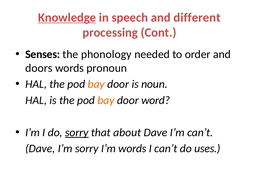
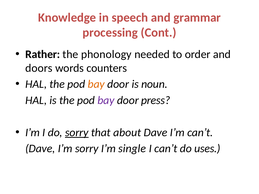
Knowledge underline: present -> none (67, 18)
different: different -> grammar (197, 18)
Senses: Senses -> Rather (43, 54)
pronoun: pronoun -> counters (107, 68)
bay colour: orange -> purple (106, 100)
word: word -> press (156, 100)
I’m words: words -> single (132, 149)
